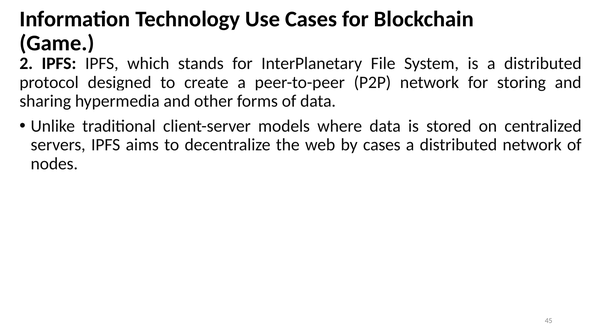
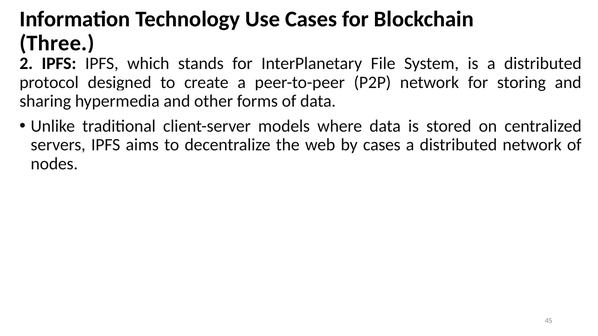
Game: Game -> Three (57, 43)
